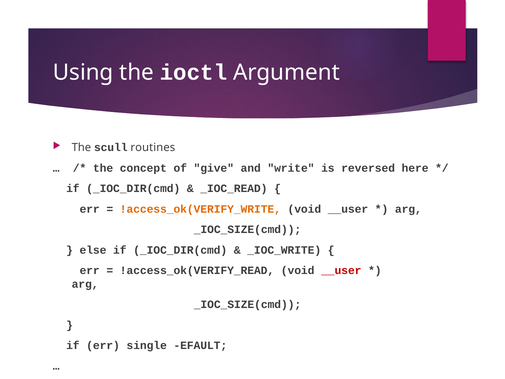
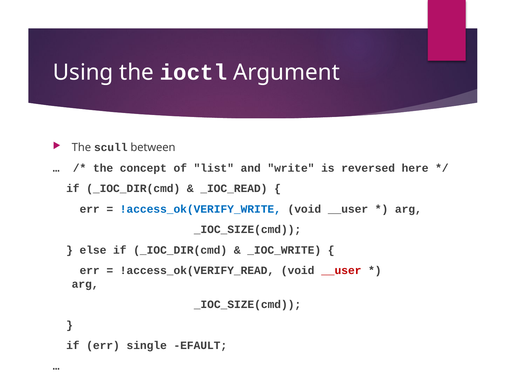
routines: routines -> between (153, 148)
give: give -> list (214, 168)
!access_ok(VERIFY_WRITE colour: orange -> blue (200, 209)
